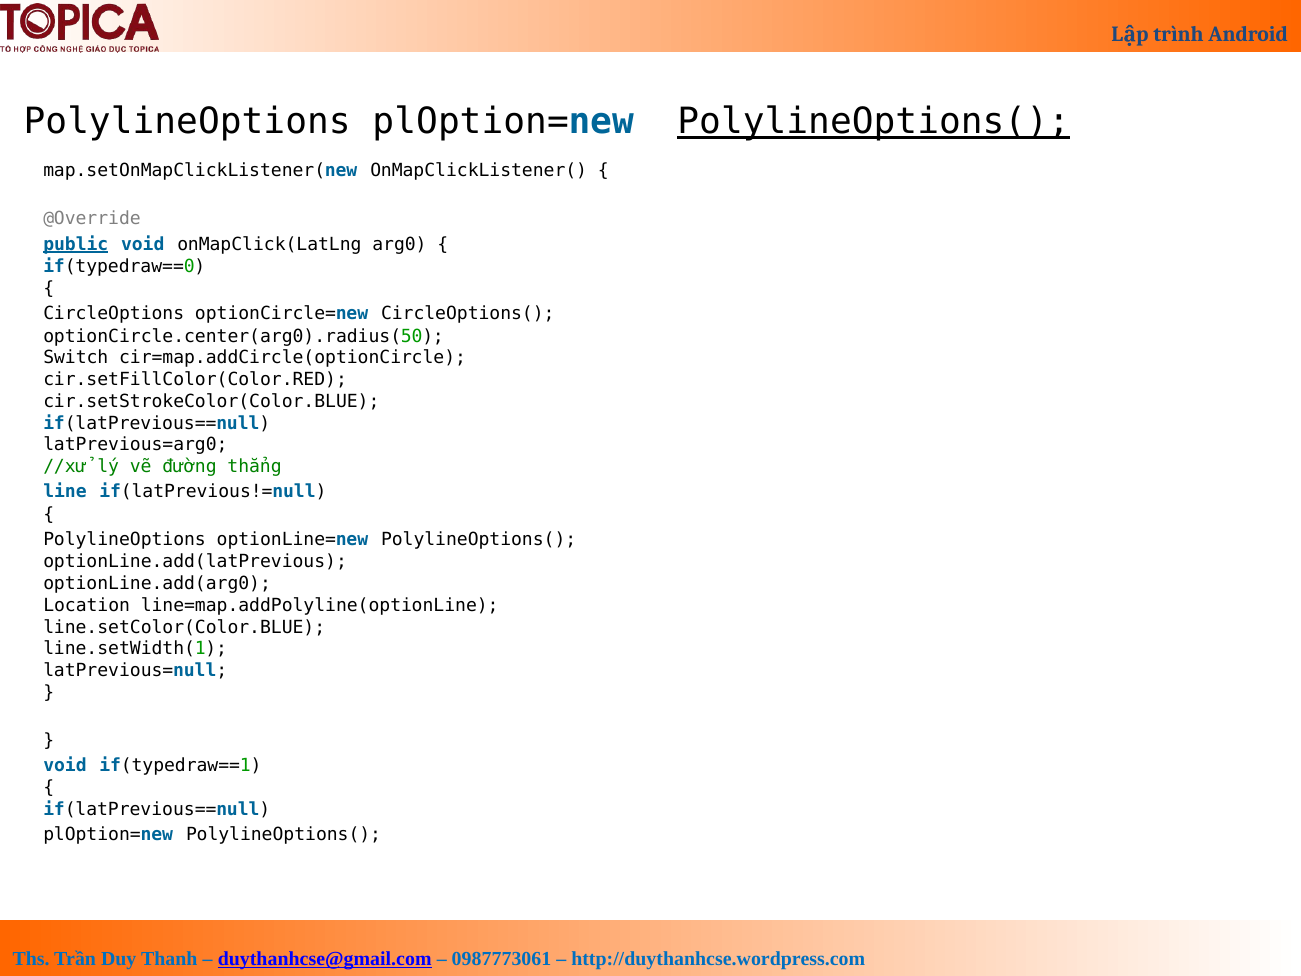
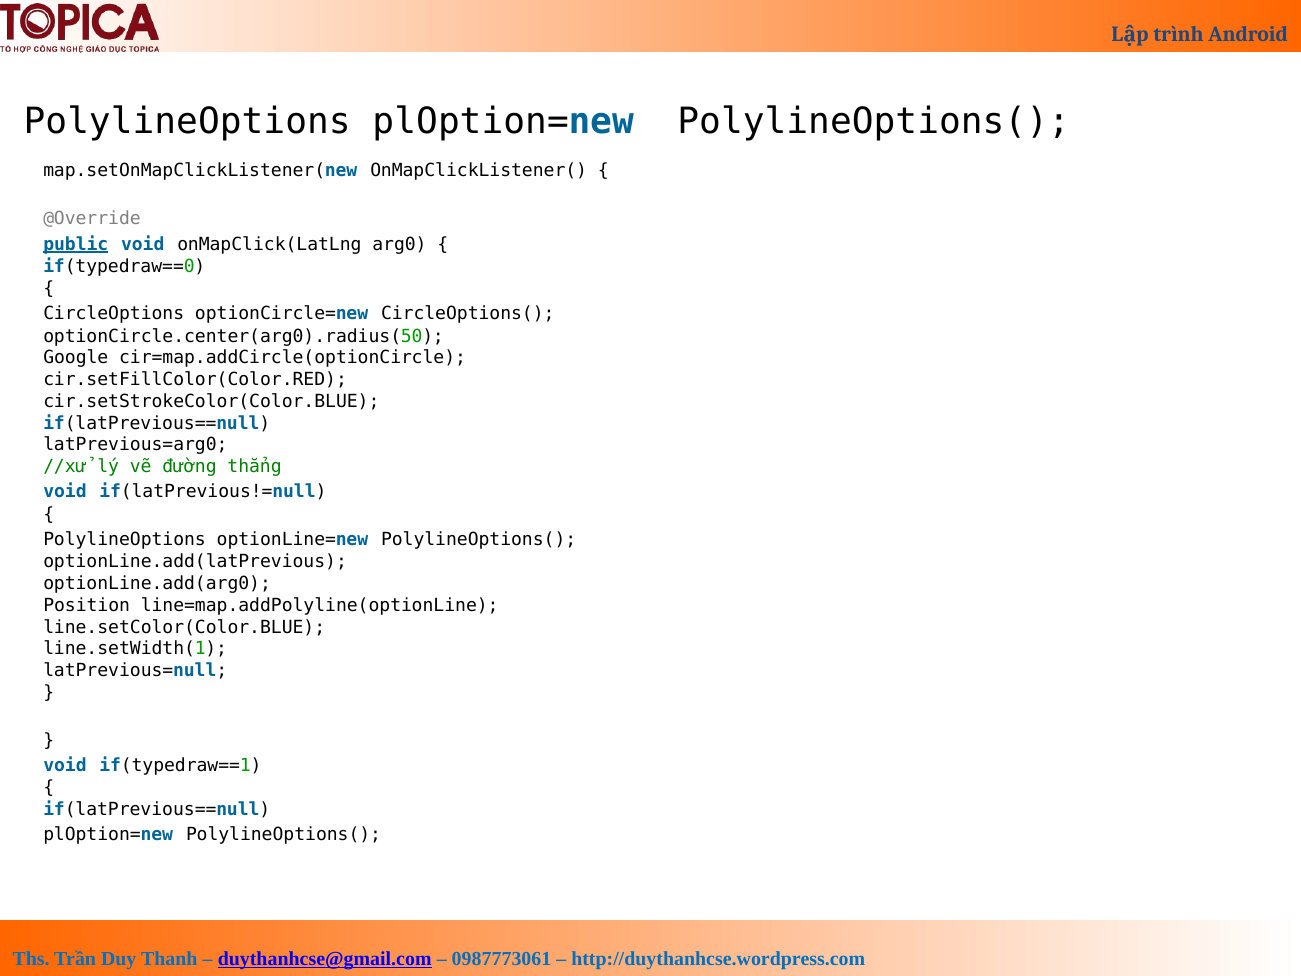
PolylineOptions( underline: present -> none (874, 122)
Switch: Switch -> Google (76, 358)
line: line -> void (65, 492)
Location: Location -> Position (87, 605)
